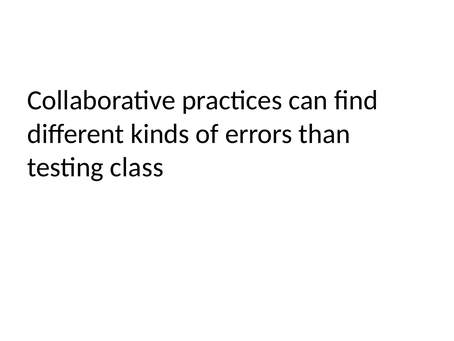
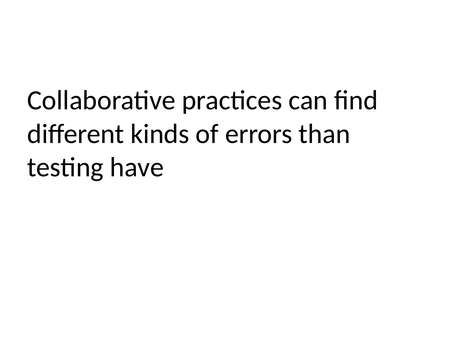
class: class -> have (137, 167)
